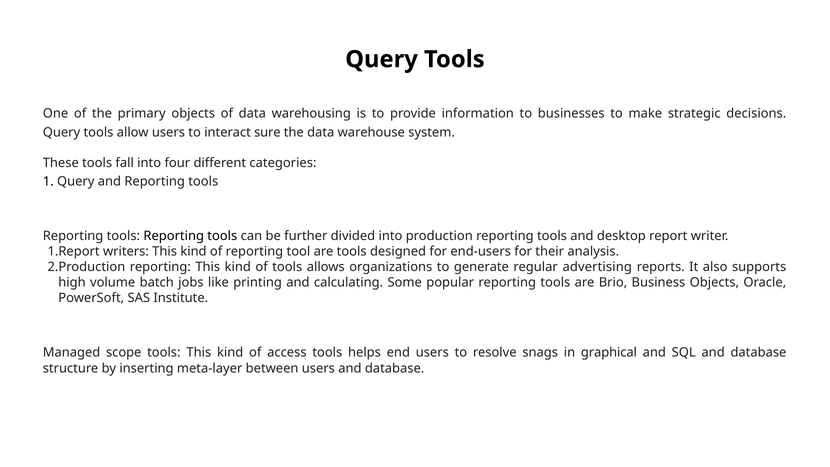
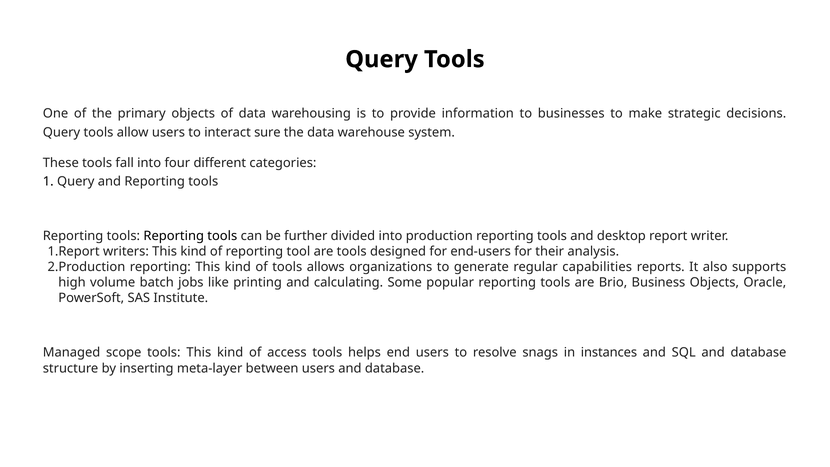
advertising: advertising -> capabilities (597, 267)
graphical: graphical -> instances (609, 353)
